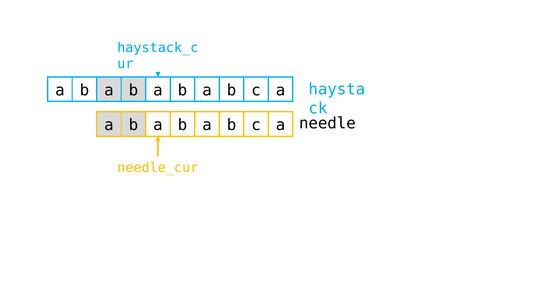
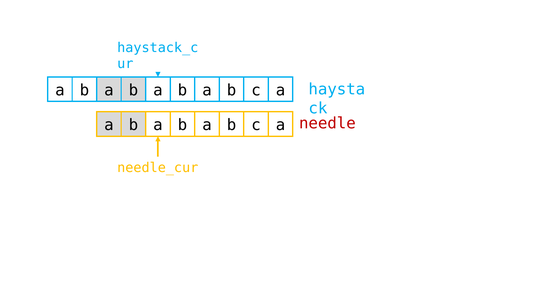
needle colour: black -> red (327, 123)
